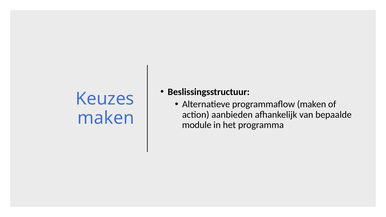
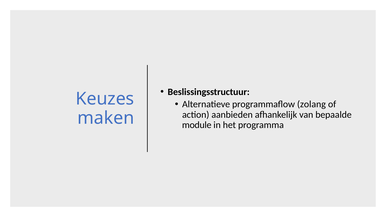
programmaflow maken: maken -> zolang (311, 104)
